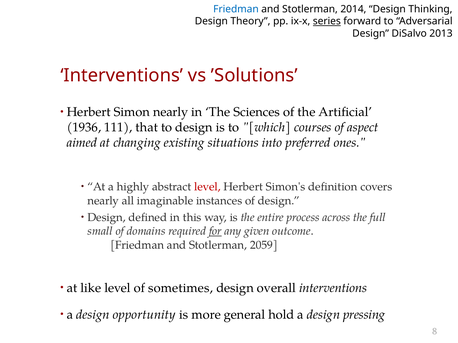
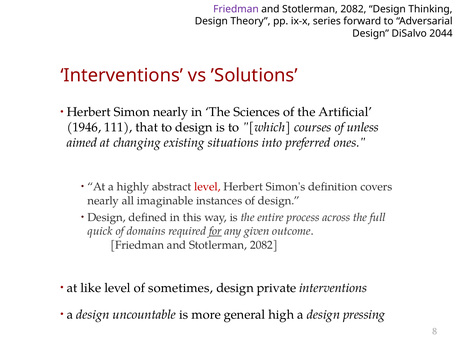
Friedman colour: blue -> purple (236, 9)
2014: 2014 -> 2082 (353, 9)
series underline: present -> none (327, 21)
2013: 2013 -> 2044 (441, 33)
1936: 1936 -> 1946 (84, 128)
aspect: aspect -> unless (363, 128)
small: small -> quick (100, 232)
2059: 2059 -> 2082 (264, 245)
overall: overall -> private (276, 288)
opportunity: opportunity -> uncountable (144, 315)
hold: hold -> high (281, 315)
